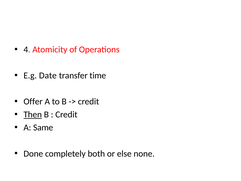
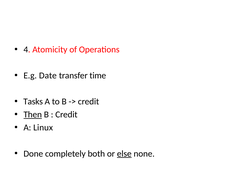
Offer: Offer -> Tasks (33, 101)
Same: Same -> Linux (43, 127)
else underline: none -> present (124, 153)
